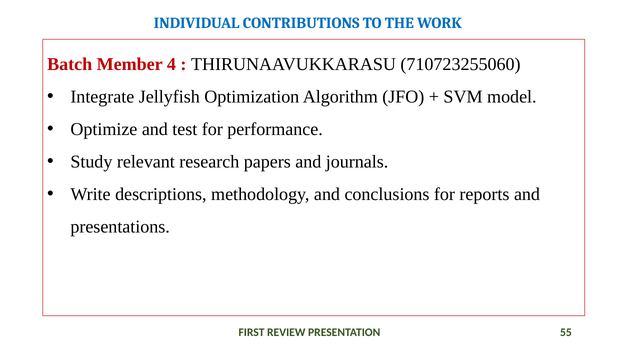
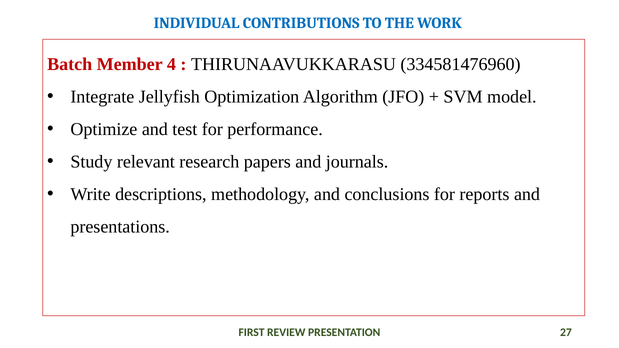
710723255060: 710723255060 -> 334581476960 (461, 65)
55: 55 -> 27 (566, 333)
